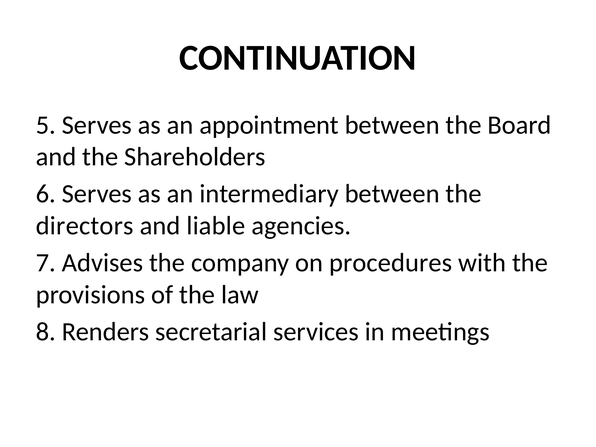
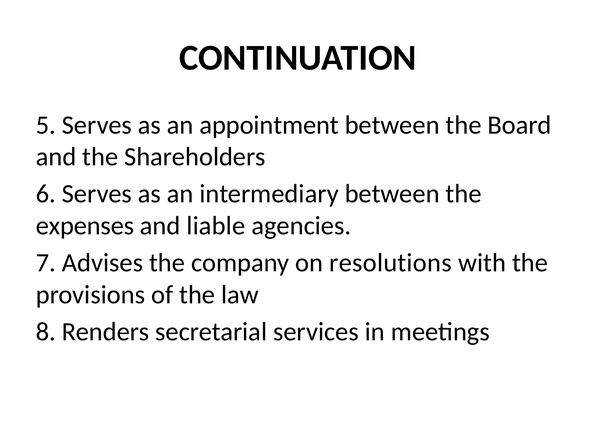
directors: directors -> expenses (85, 226)
procedures: procedures -> resolutions (391, 263)
